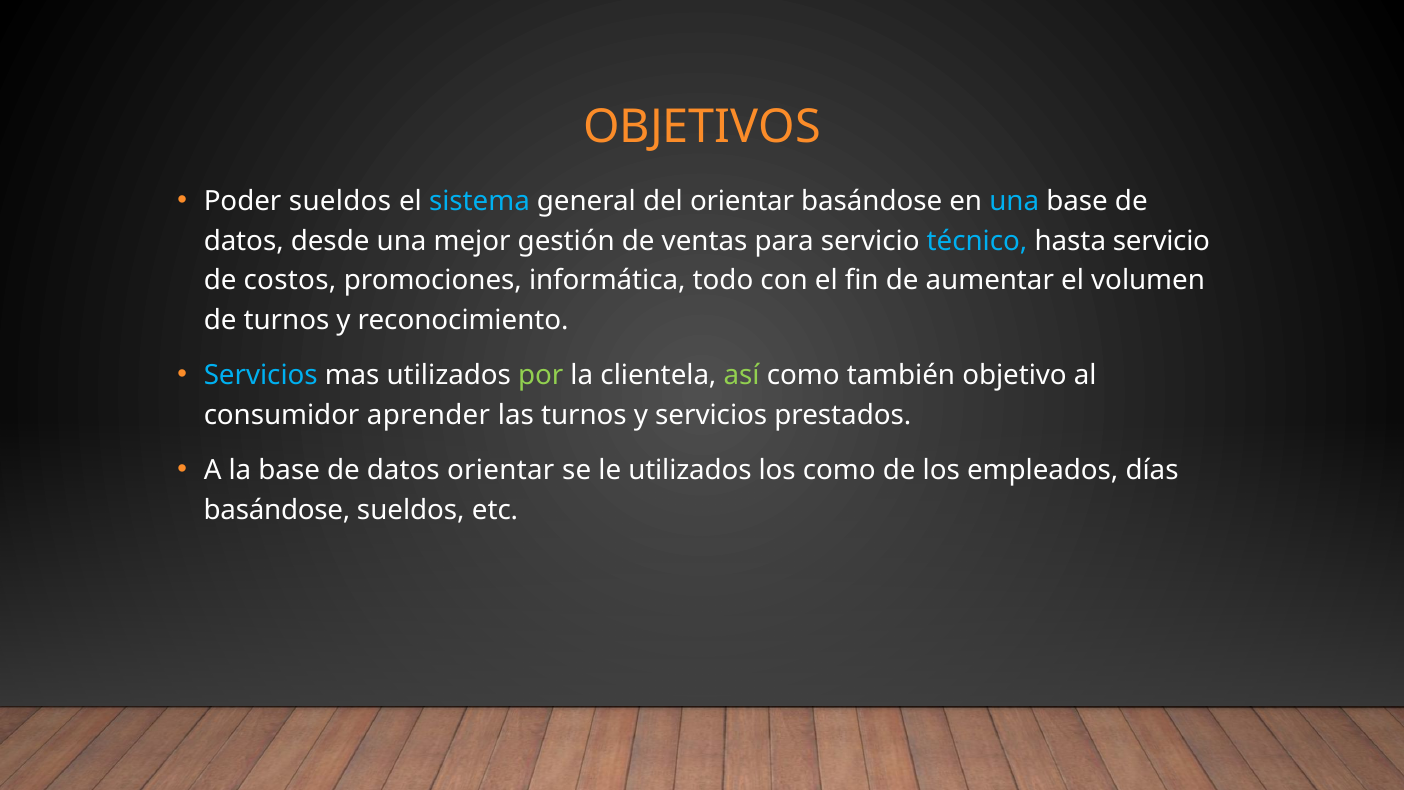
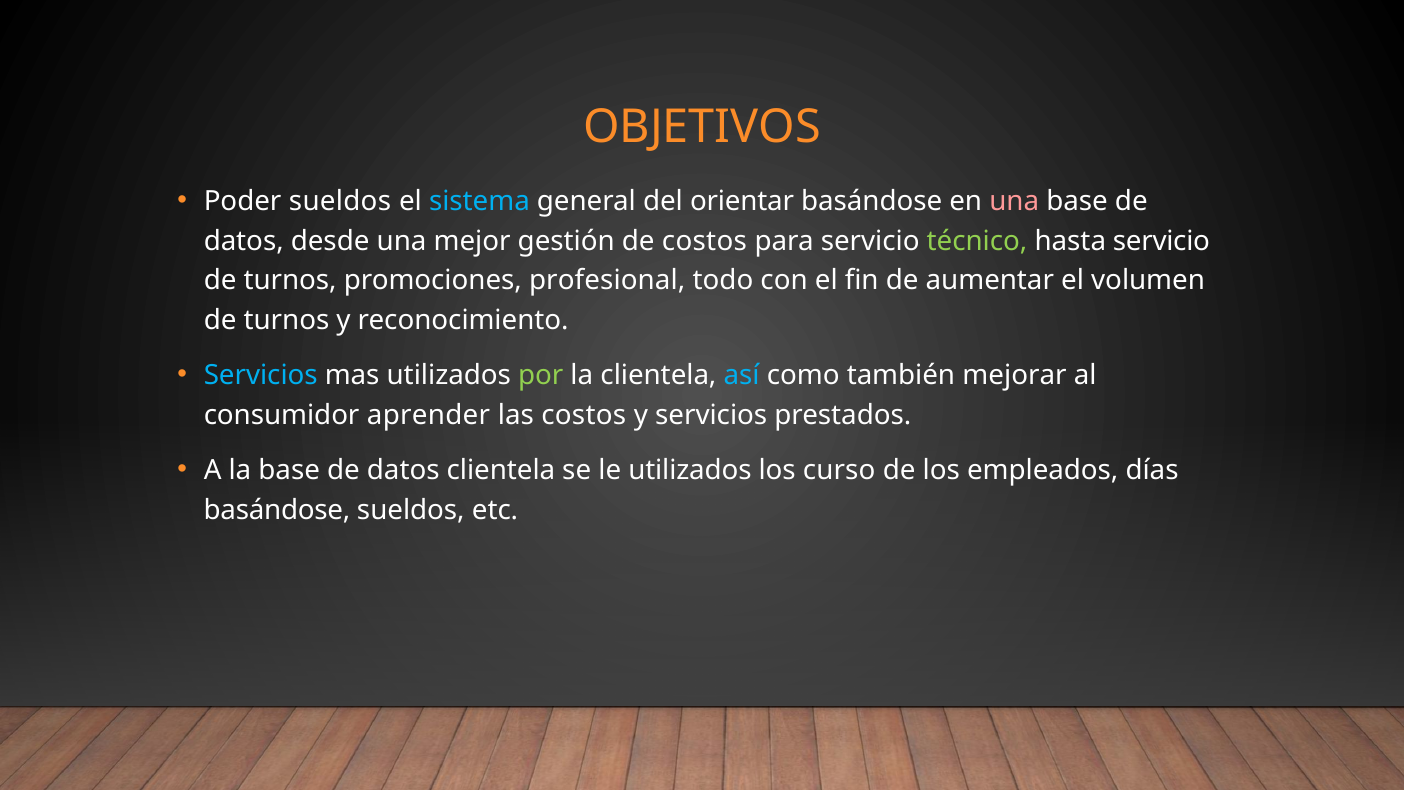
una colour: light blue -> pink (1014, 201)
de ventas: ventas -> costos (704, 241)
técnico colour: light blue -> light green (977, 241)
costos: costos -> turnos (290, 281)
informática: informática -> profesional (607, 281)
así colour: light green -> light blue (742, 375)
objetivo: objetivo -> mejorar (1015, 375)
las turnos: turnos -> costos (584, 415)
datos orientar: orientar -> clientela (501, 470)
los como: como -> curso (839, 470)
